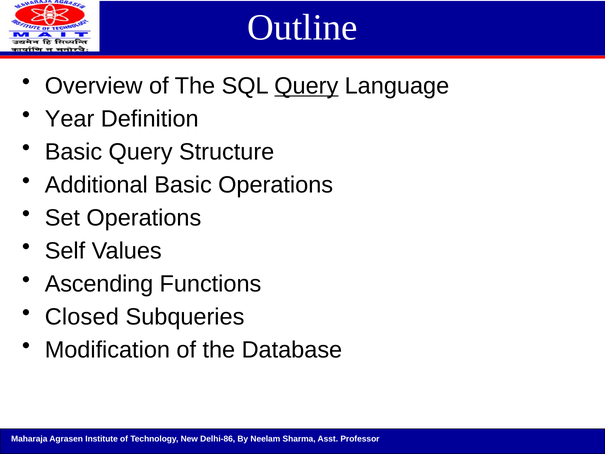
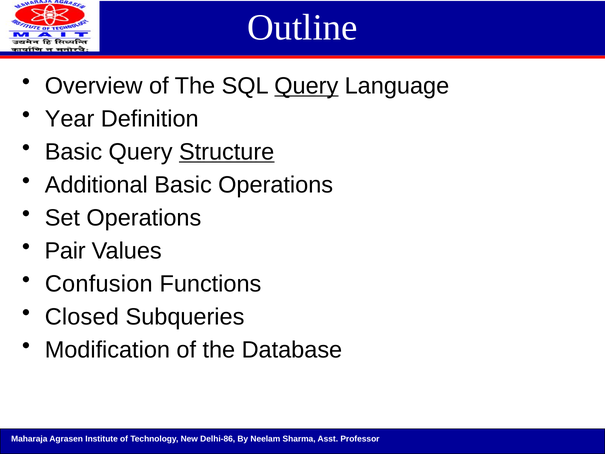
Structure underline: none -> present (227, 152)
Self: Self -> Pair (65, 251)
Ascending: Ascending -> Confusion (99, 284)
